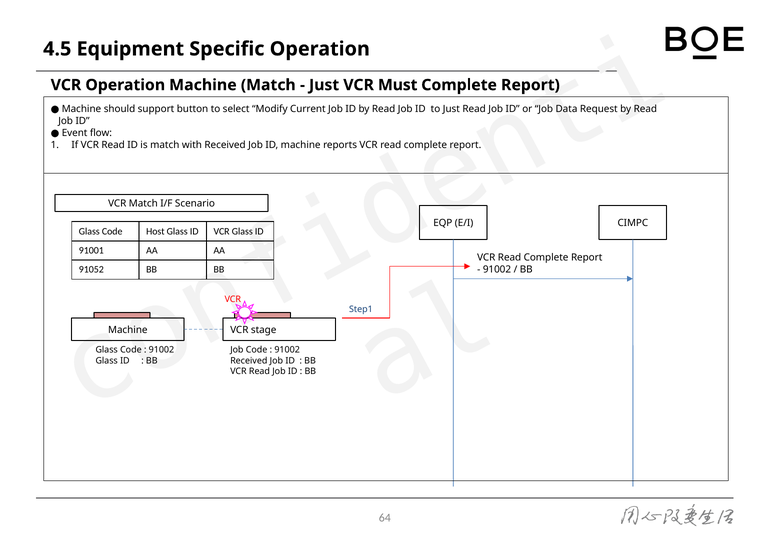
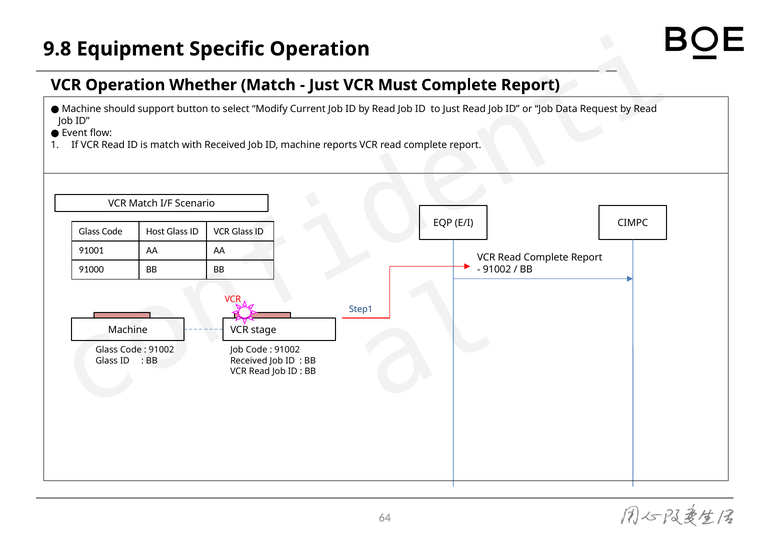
4.5: 4.5 -> 9.8 (57, 49)
Operation Machine: Machine -> Whether (203, 85)
91052: 91052 -> 91000 (91, 269)
